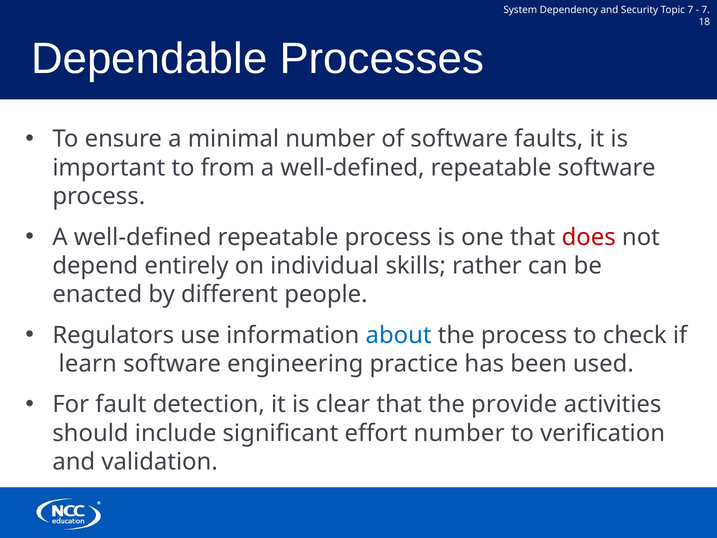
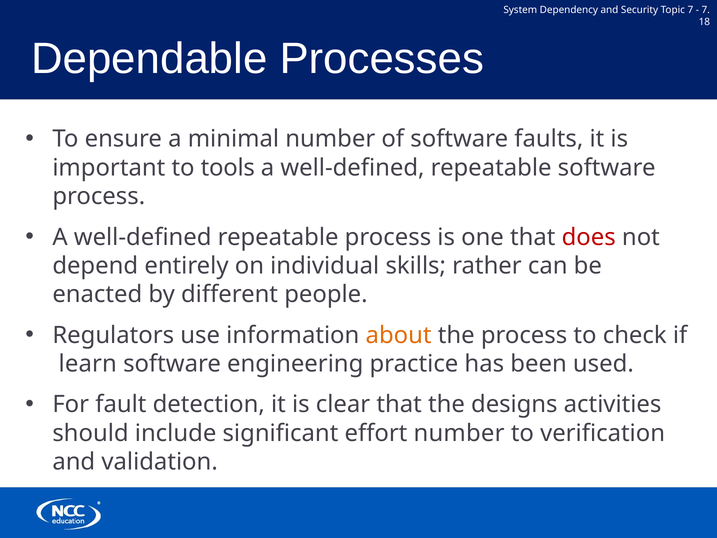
from: from -> tools (228, 168)
about colour: blue -> orange (399, 335)
provide: provide -> designs (514, 404)
